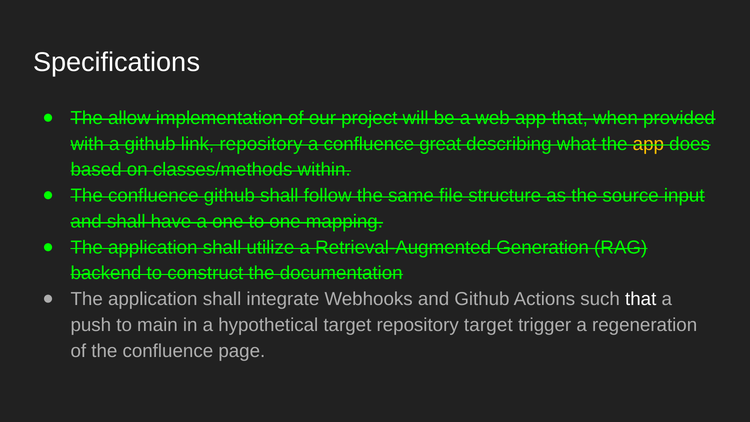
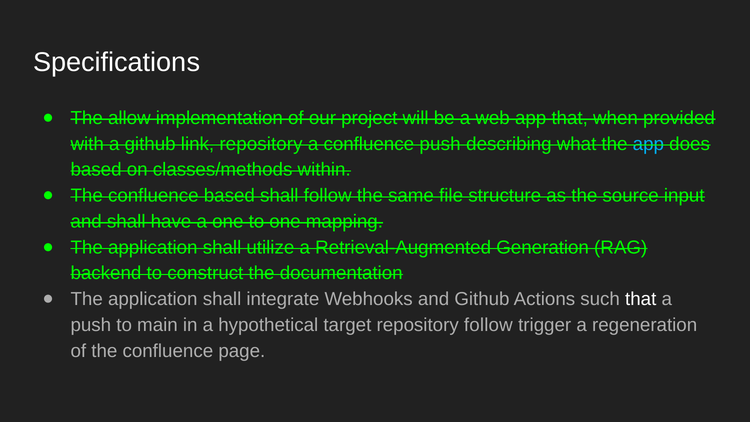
confluence great: great -> push (440, 144)
app colour: yellow -> light blue (648, 144)
confluence github: github -> based (229, 196)
repository target: target -> follow (488, 325)
